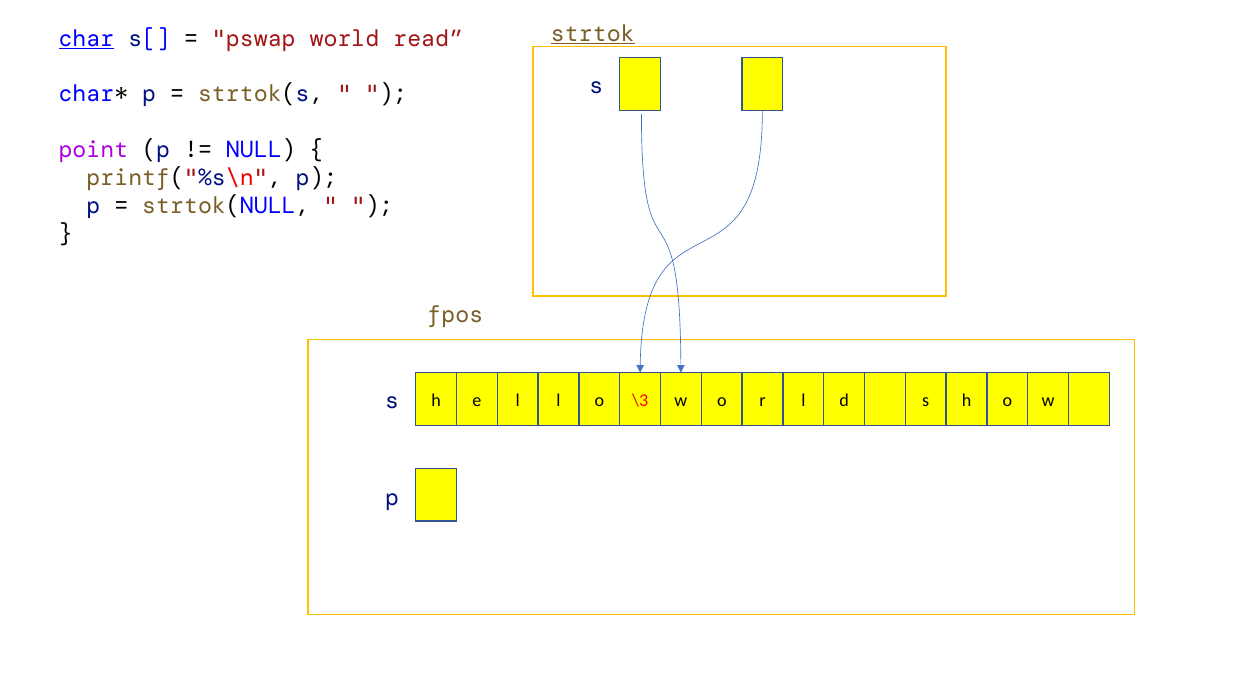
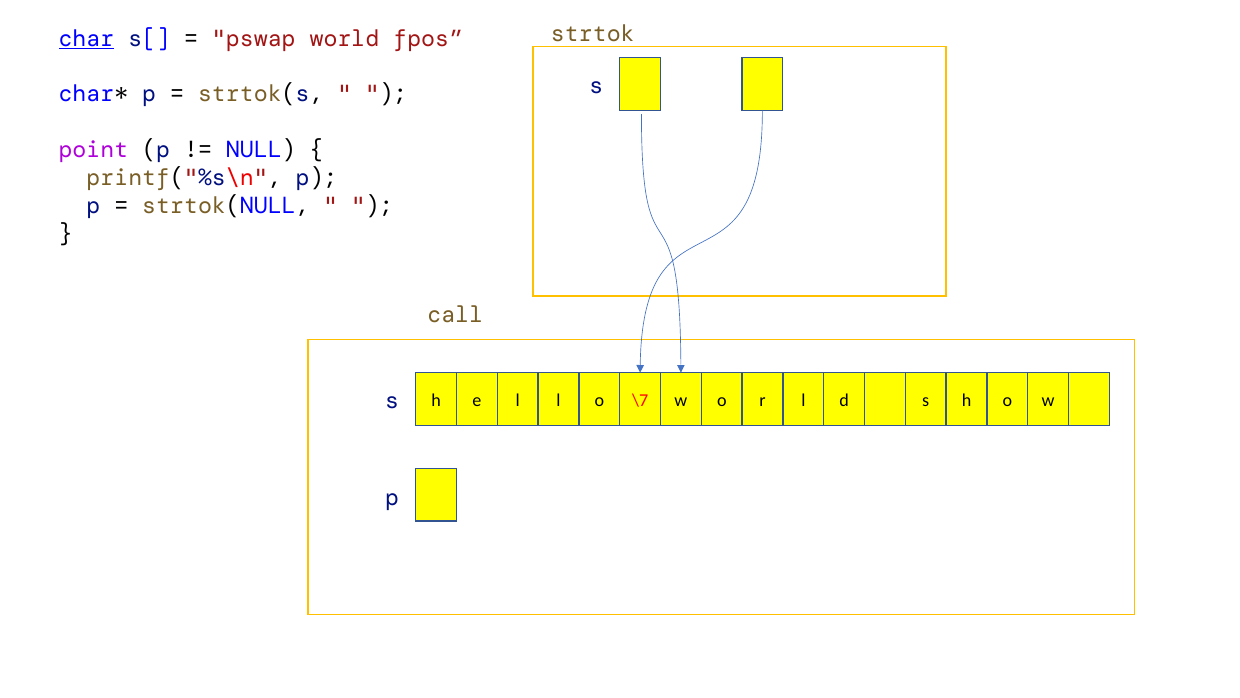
strtok underline: present -> none (593, 33)
read: read -> fpos (428, 38)
fpos: fpos -> call (455, 315)
\3: \3 -> \7 (640, 400)
